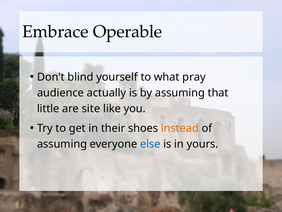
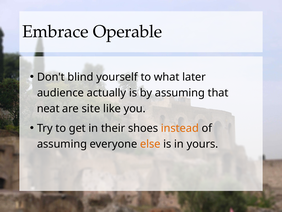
pray: pray -> later (194, 77)
little: little -> neat (48, 108)
else colour: blue -> orange (150, 144)
